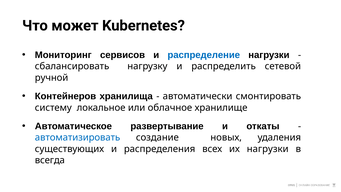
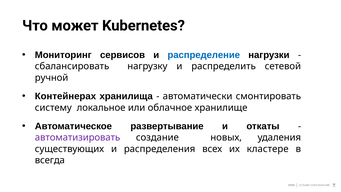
Контейнеров: Контейнеров -> Контейнерах (65, 96)
автоматизировать colour: blue -> purple (78, 137)
их нагрузки: нагрузки -> кластере (268, 149)
